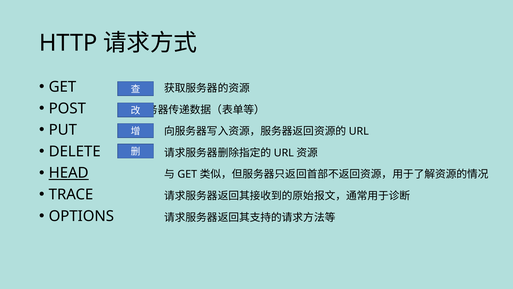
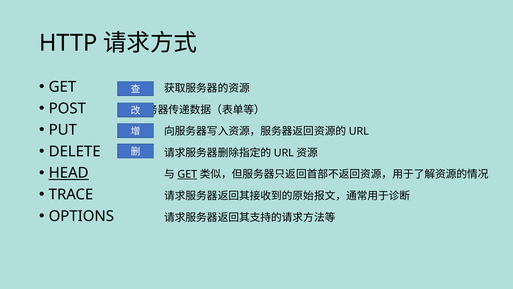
GET underline: none -> present (187, 174)
